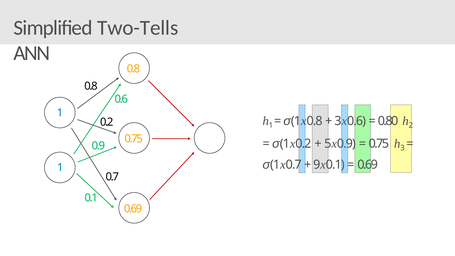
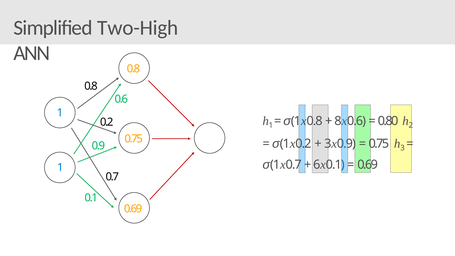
Two-Tells: Two-Tells -> Two-High (138, 28)
3: 3 -> 8 (338, 121)
5: 5 -> 3 (328, 143)
9: 9 -> 6 (317, 165)
